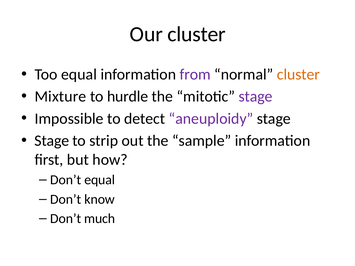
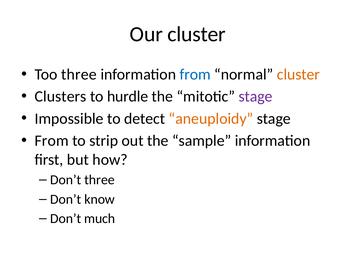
Too equal: equal -> three (79, 74)
from colour: purple -> blue (195, 74)
Mixture: Mixture -> Clusters (61, 97)
aneuploidy colour: purple -> orange (211, 119)
Stage: Stage -> From (52, 141)
Don’t equal: equal -> three (100, 180)
